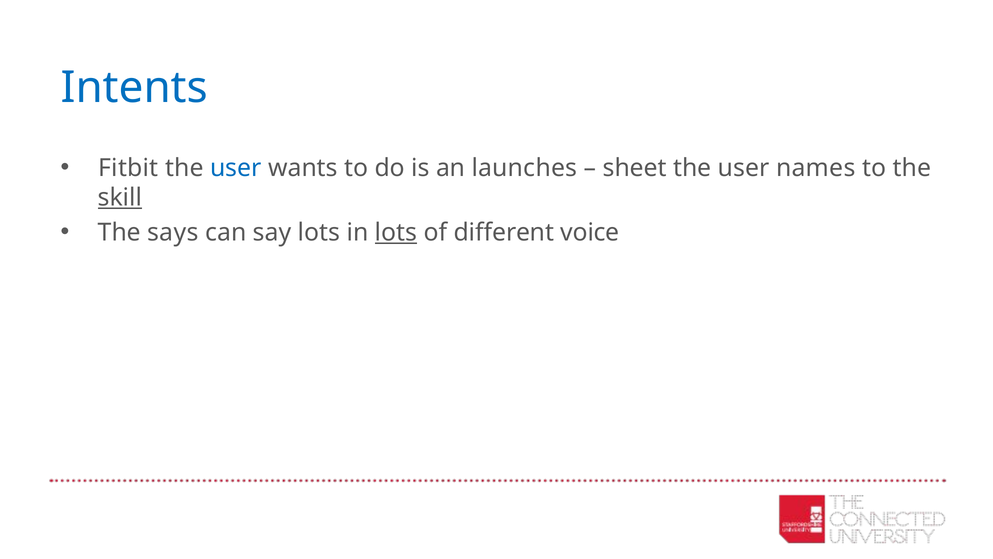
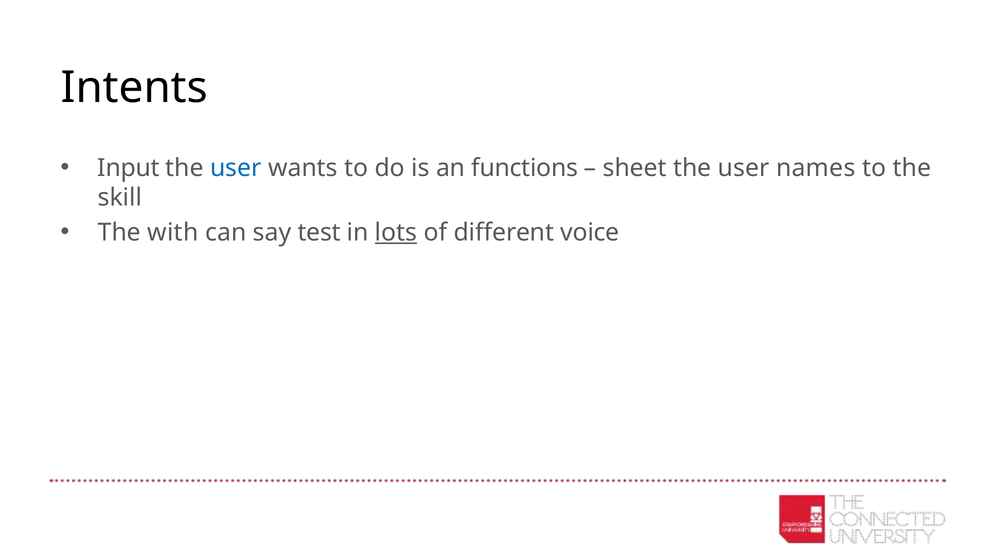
Intents colour: blue -> black (134, 88)
Fitbit: Fitbit -> Input (129, 168)
launches: launches -> functions (525, 168)
skill underline: present -> none (120, 198)
says: says -> with (173, 232)
say lots: lots -> test (319, 232)
